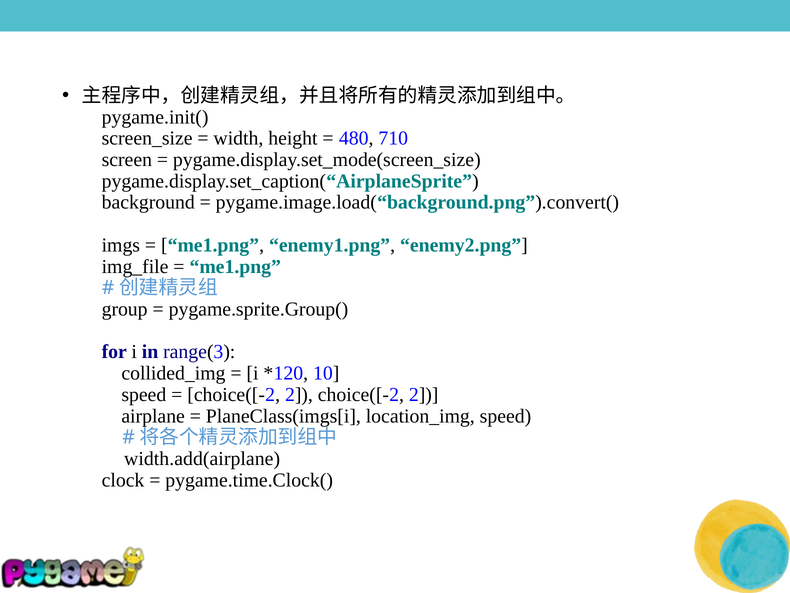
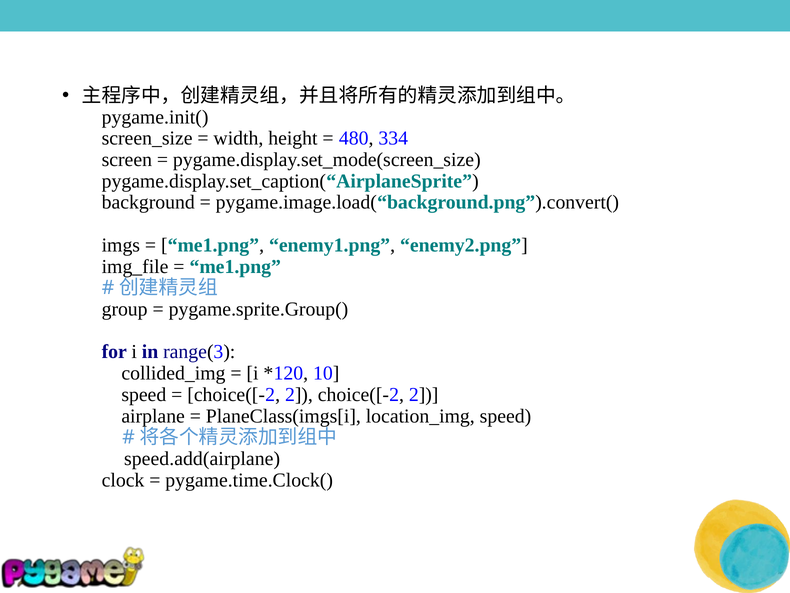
710: 710 -> 334 (393, 138)
width.add(airplane: width.add(airplane -> speed.add(airplane (202, 458)
